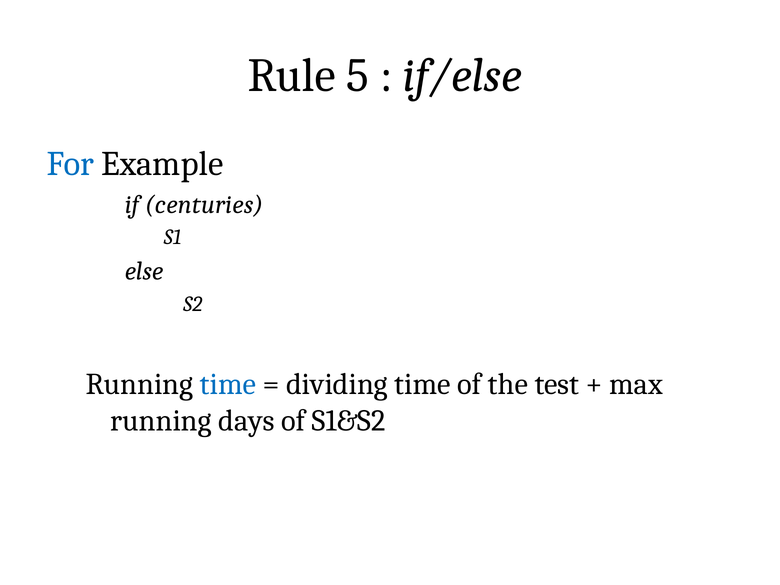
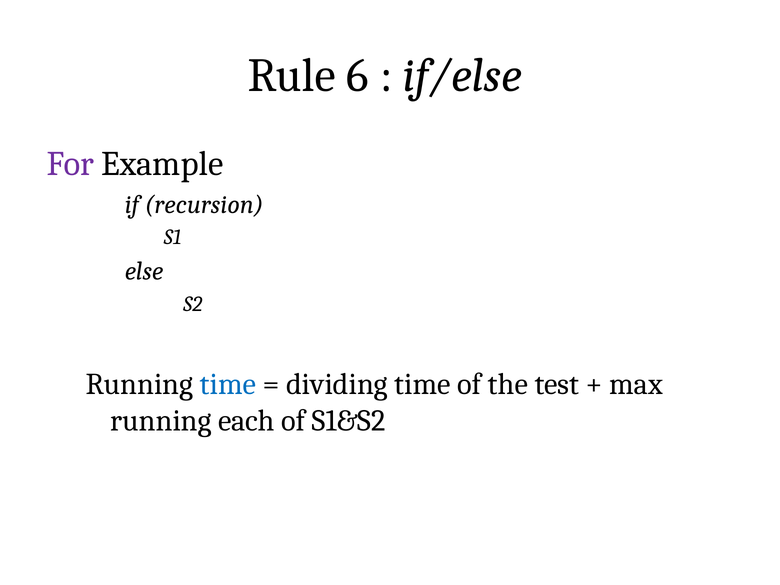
5: 5 -> 6 (358, 76)
For colour: blue -> purple (70, 164)
centuries: centuries -> recursion (204, 205)
days: days -> each (247, 421)
